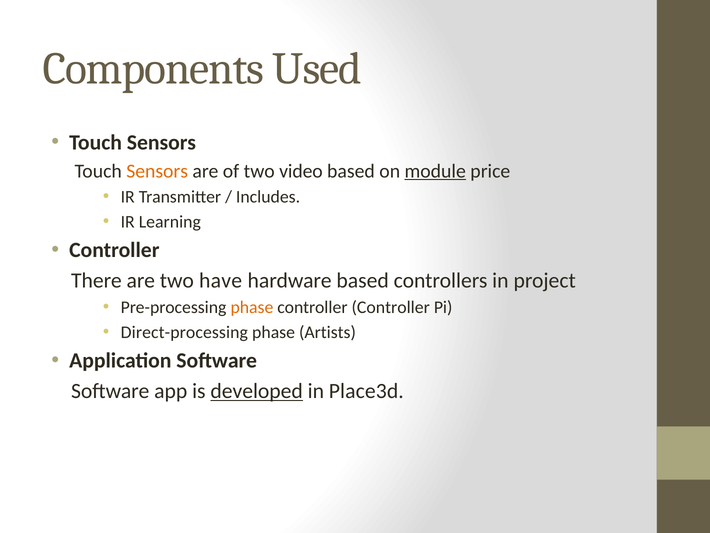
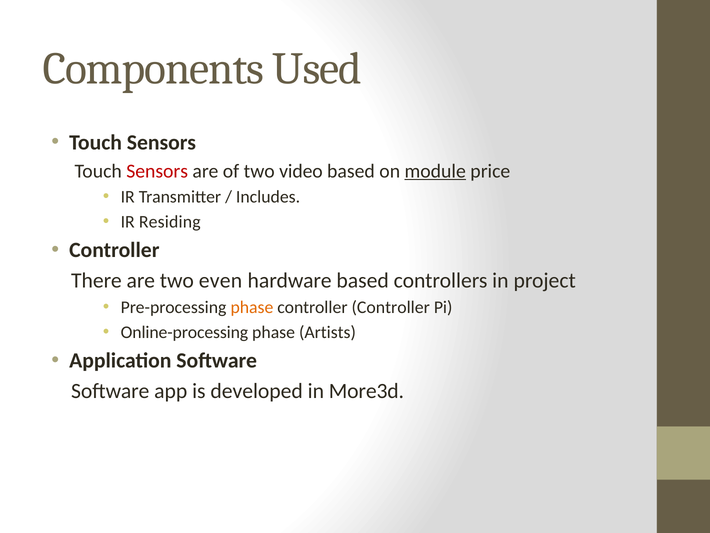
Sensors colour: orange -> red (157, 171)
Learning: Learning -> Residing (170, 222)
have: have -> even (221, 280)
Direct-processing: Direct-processing -> Online-processing (184, 332)
developed underline: present -> none (257, 391)
Place3d: Place3d -> More3d (366, 391)
